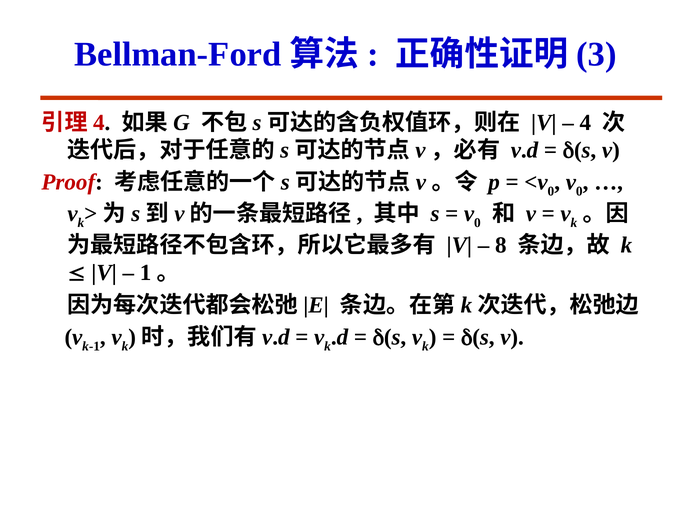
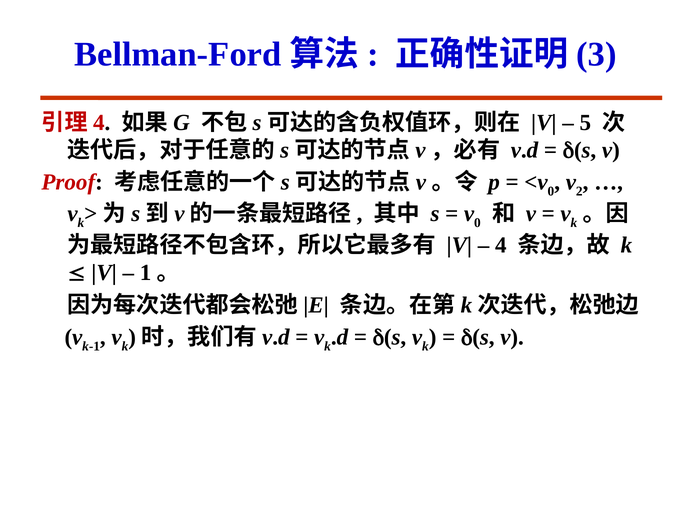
4: 4 -> 5 (585, 123)
0: 0 -> 2 (579, 191)
8: 8 -> 4 (501, 245)
